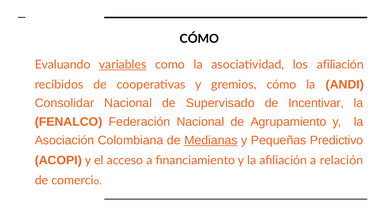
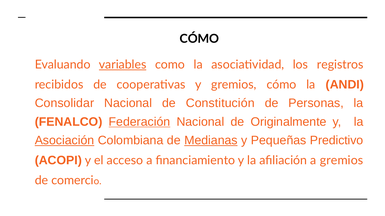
los afiliación: afiliación -> registros (340, 65)
Supervisado: Supervisado -> Constitución (220, 103)
Incentivar: Incentivar -> Personas (316, 103)
Federación underline: none -> present (139, 122)
Agrupamiento: Agrupamiento -> Originalmente (288, 122)
Asociación underline: none -> present (64, 141)
a relación: relación -> gremios (342, 161)
